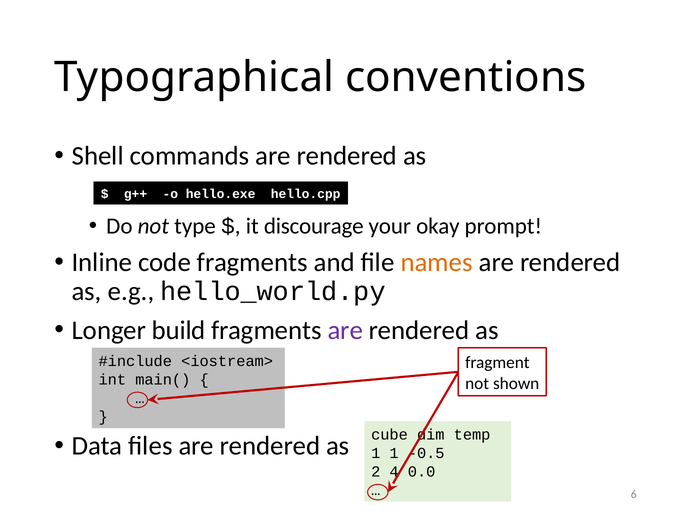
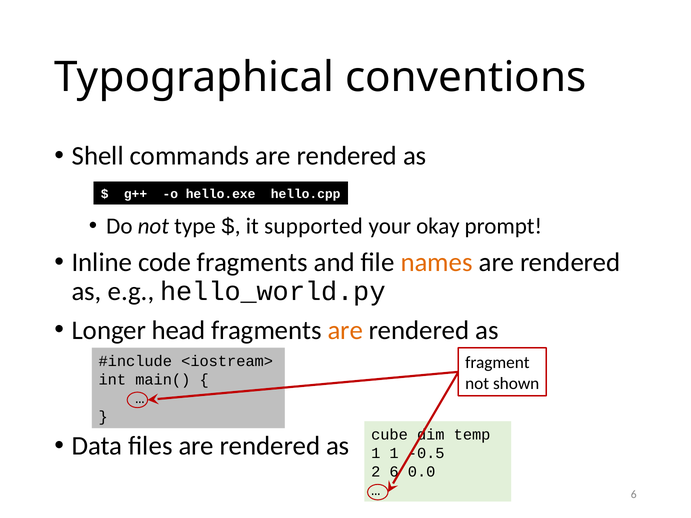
discourage: discourage -> supported (314, 226)
build: build -> head (179, 330)
are colour: purple -> orange (345, 330)
2 4: 4 -> 6 (394, 472)
